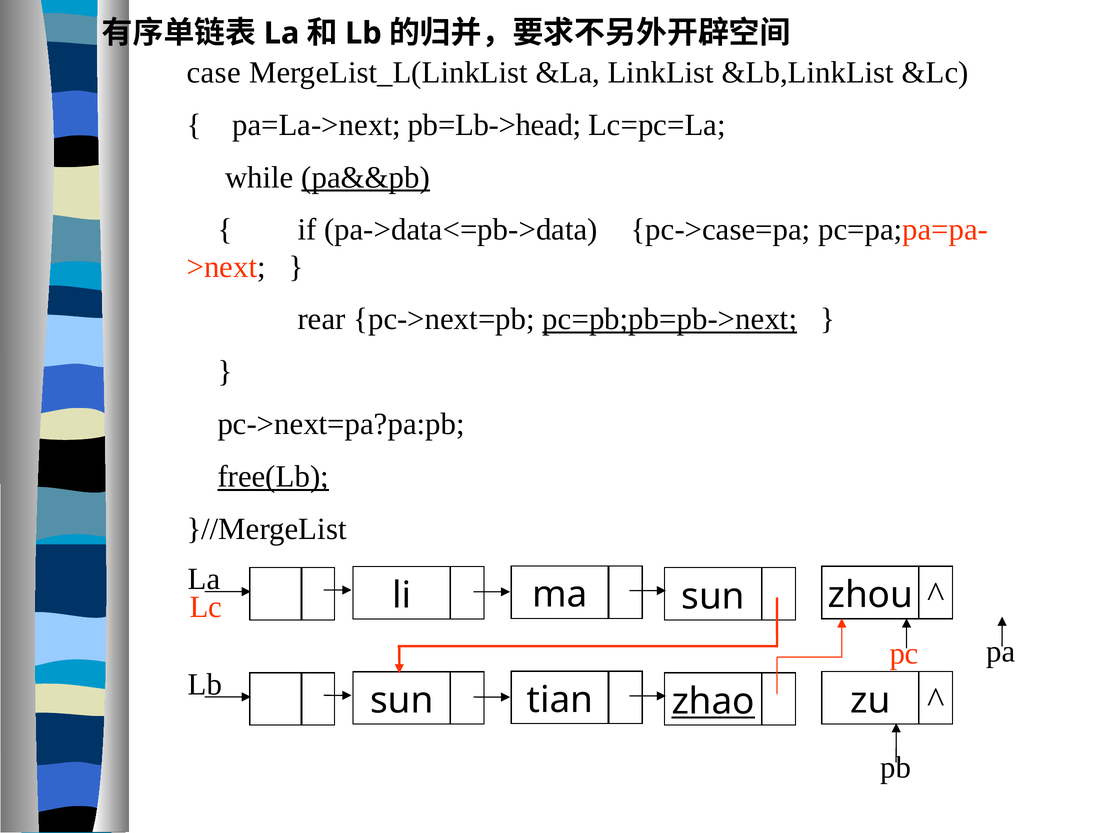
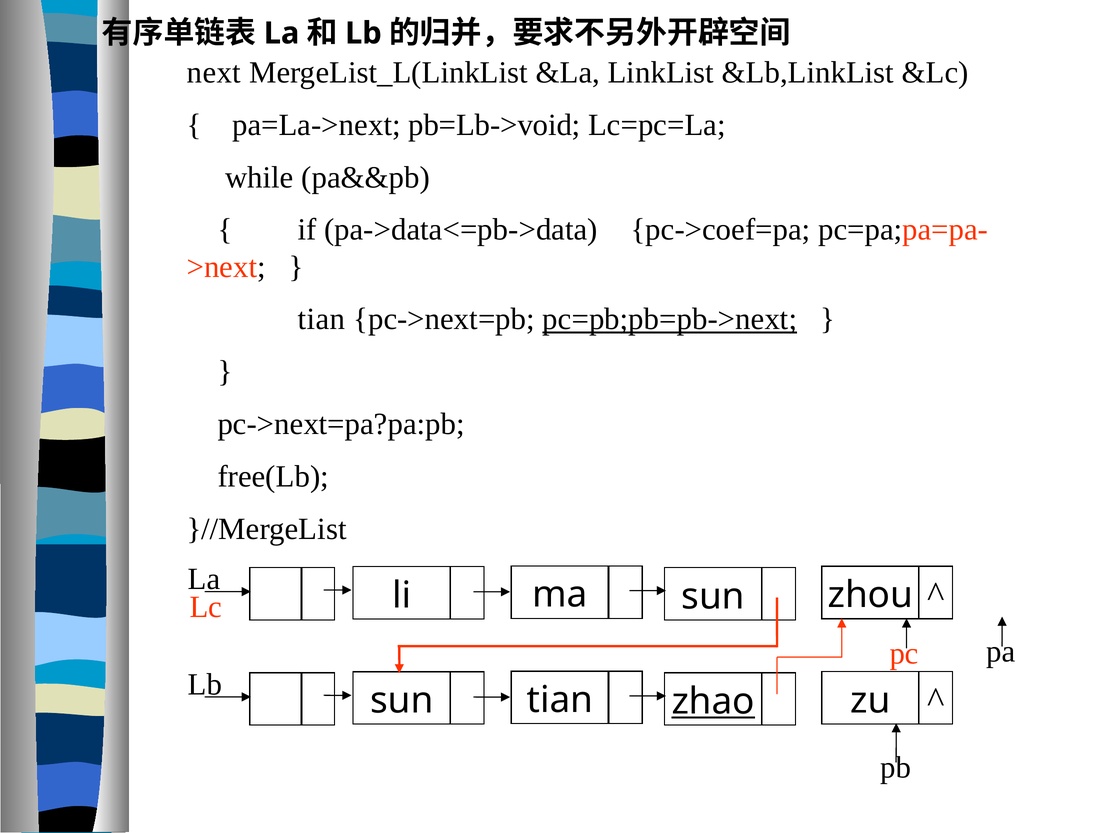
case: case -> next (214, 72)
pb=Lb->head: pb=Lb->head -> pb=Lb->void (494, 125)
pa&&pb underline: present -> none (366, 177)
pc->case=pa: pc->case=pa -> pc->coef=pa (721, 230)
rear: rear -> tian (321, 319)
free(Lb underline: present -> none (273, 476)
